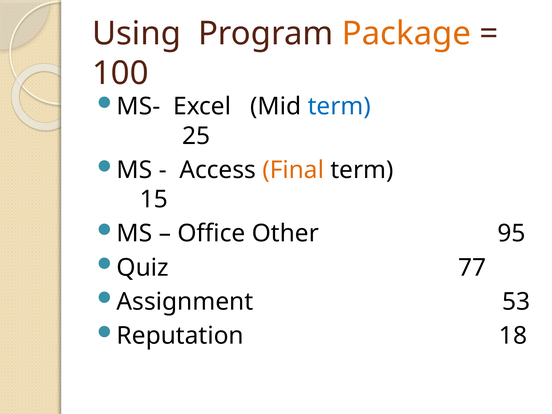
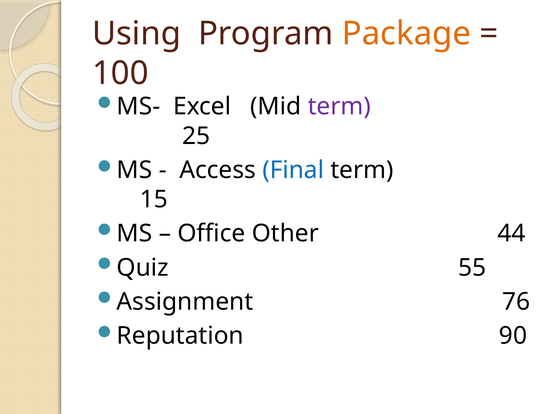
term colour: blue -> purple (339, 107)
Final colour: orange -> blue (293, 170)
95: 95 -> 44 (512, 234)
77: 77 -> 55 (472, 268)
53: 53 -> 76 (516, 302)
18: 18 -> 90 (513, 336)
